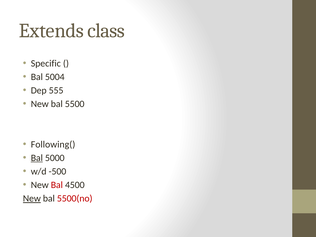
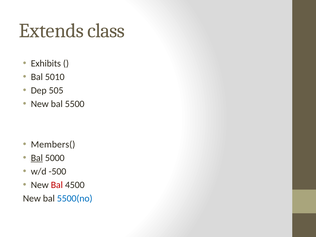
Specific: Specific -> Exhibits (46, 63)
5004: 5004 -> 5010 (55, 77)
555: 555 -> 505 (56, 90)
Following(: Following( -> Members( (53, 144)
New underline: present -> none (32, 198)
5500(no colour: red -> blue (75, 198)
